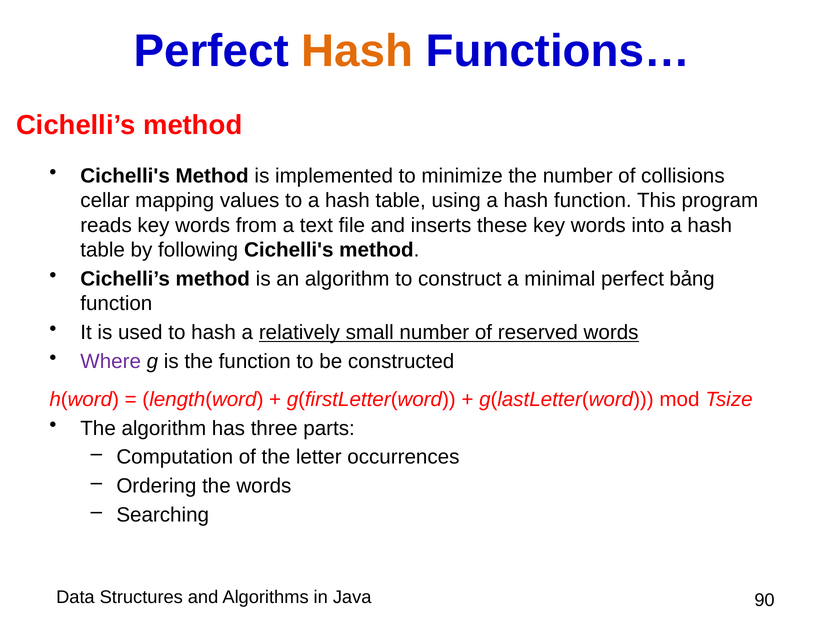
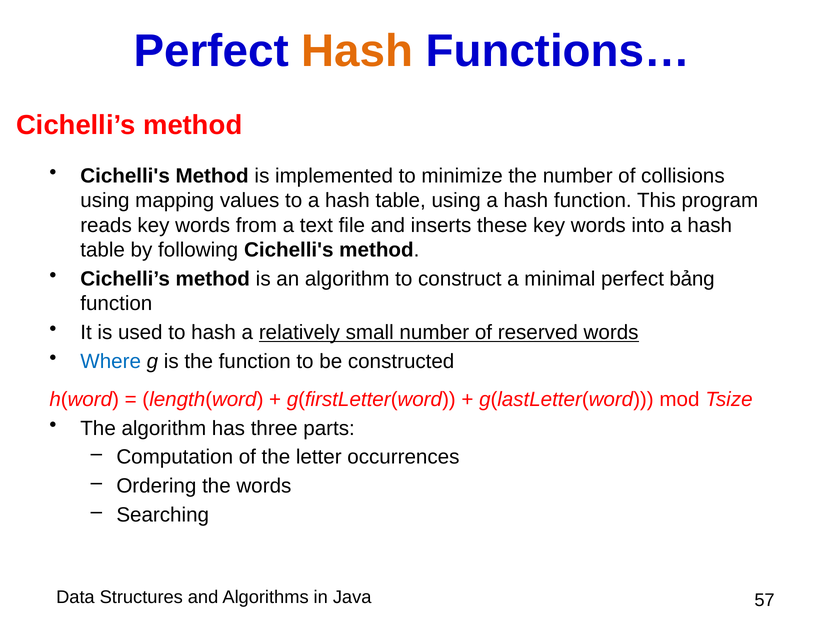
cellar: cellar -> using (105, 201)
Where colour: purple -> blue (111, 361)
90: 90 -> 57 (765, 600)
